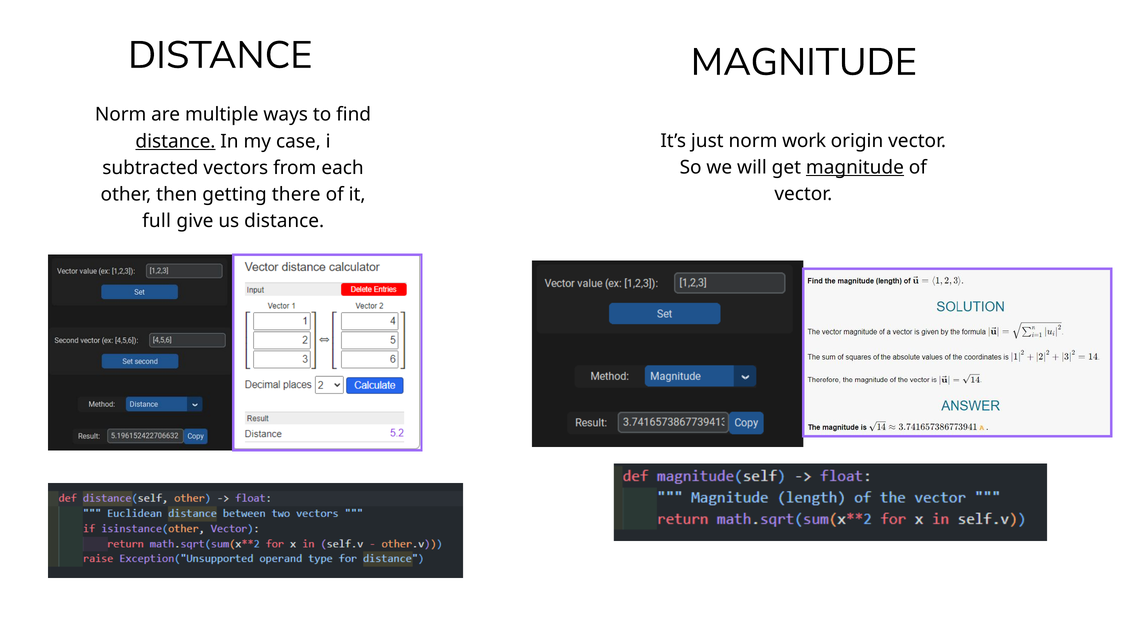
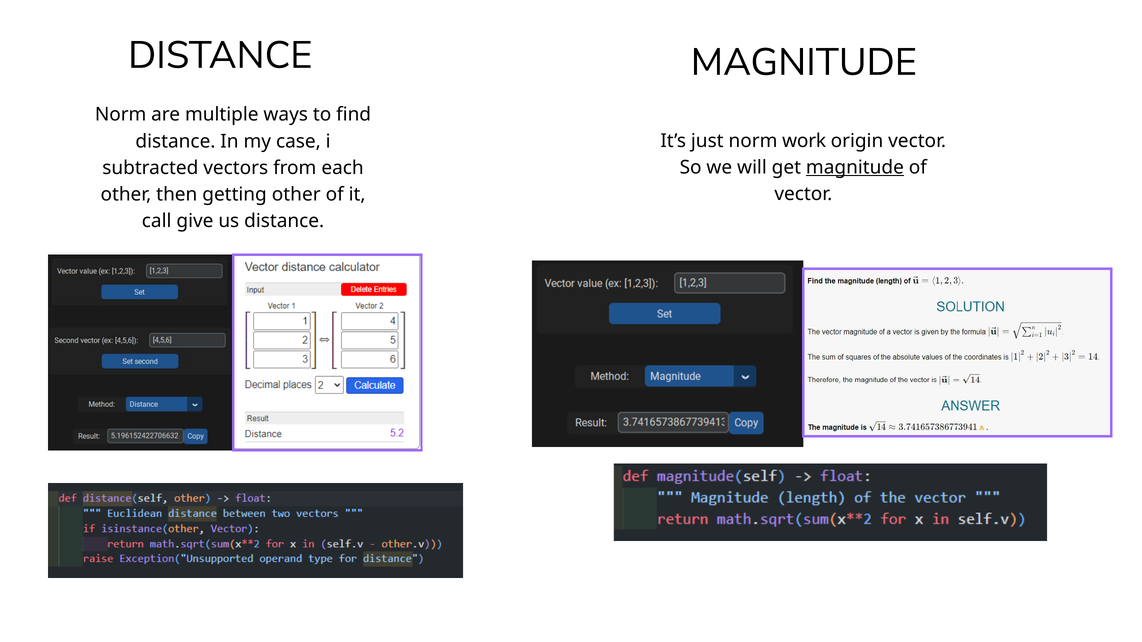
distance underline: present -> none (175, 141)
getting there: there -> other (296, 195)
full: full -> call (157, 221)
